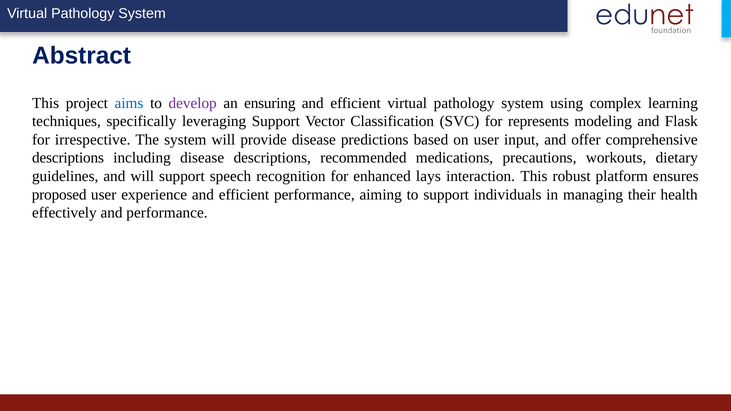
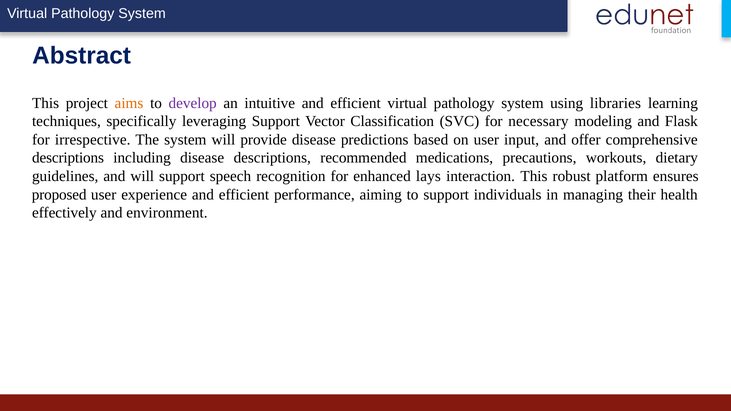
aims colour: blue -> orange (129, 103)
ensuring: ensuring -> intuitive (270, 103)
complex: complex -> libraries (616, 103)
represents: represents -> necessary (538, 121)
and performance: performance -> environment (167, 213)
